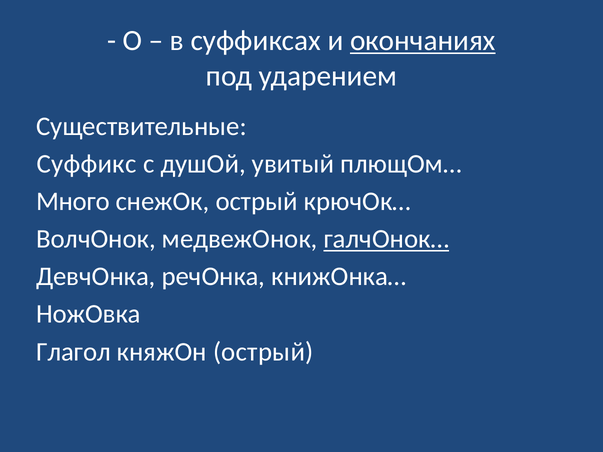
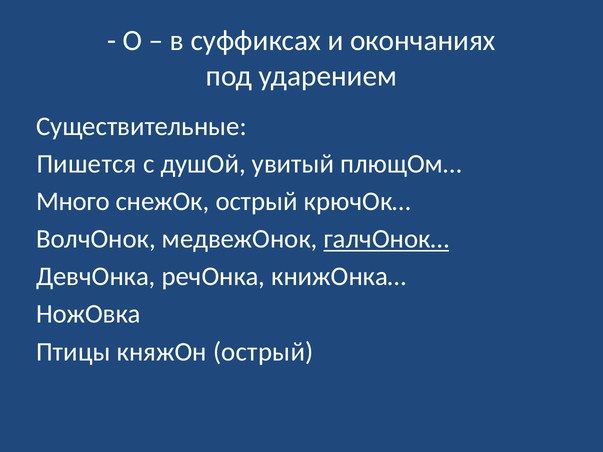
окончаниях underline: present -> none (423, 41)
Суффикс: Суффикс -> Пишется (87, 164)
Глагол: Глагол -> Птицы (73, 352)
